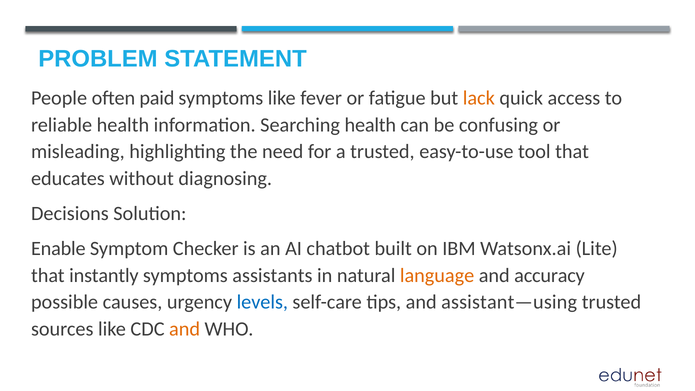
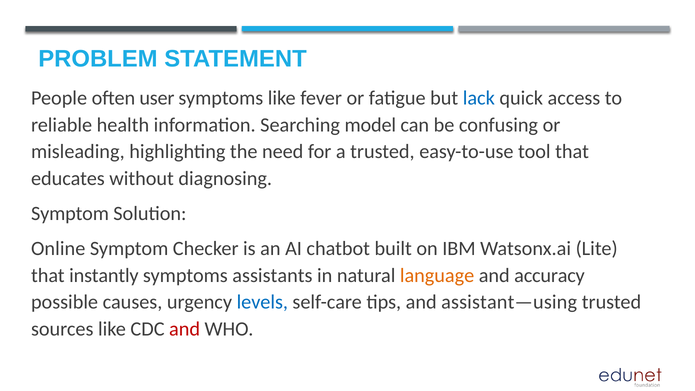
paid: paid -> user (157, 98)
lack colour: orange -> blue (479, 98)
Searching health: health -> model (370, 125)
Decisions: Decisions -> Symptom (70, 214)
Enable: Enable -> Online (58, 249)
and colour: orange -> red (185, 329)
